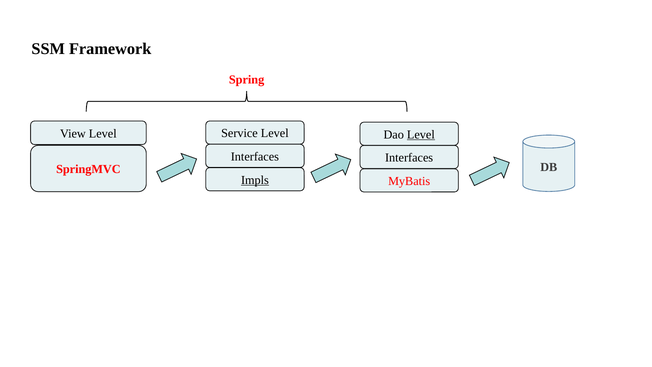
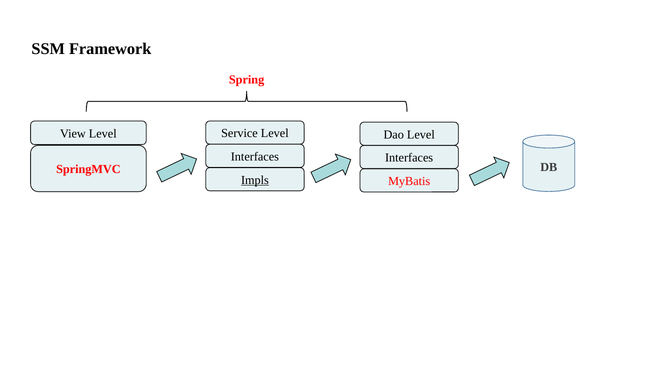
Level underline: present -> none (421, 134)
